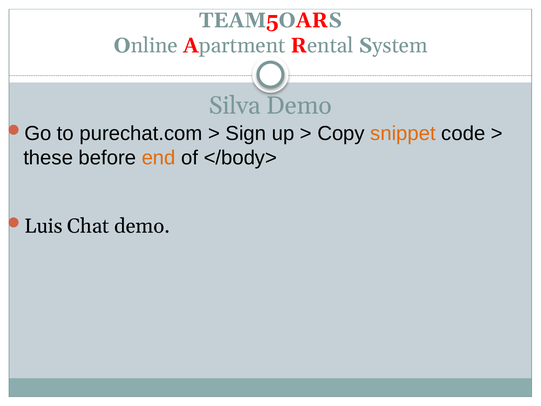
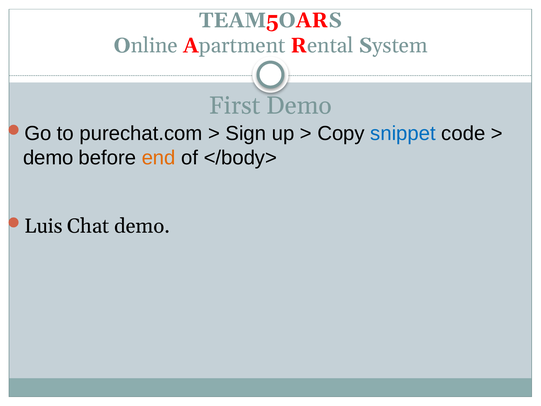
Silva: Silva -> First (235, 106)
snippet colour: orange -> blue (403, 133)
these: these -> demo (48, 158)
